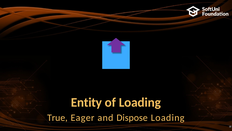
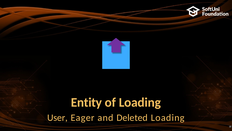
True: True -> User (57, 117)
Dispose: Dispose -> Deleted (132, 117)
